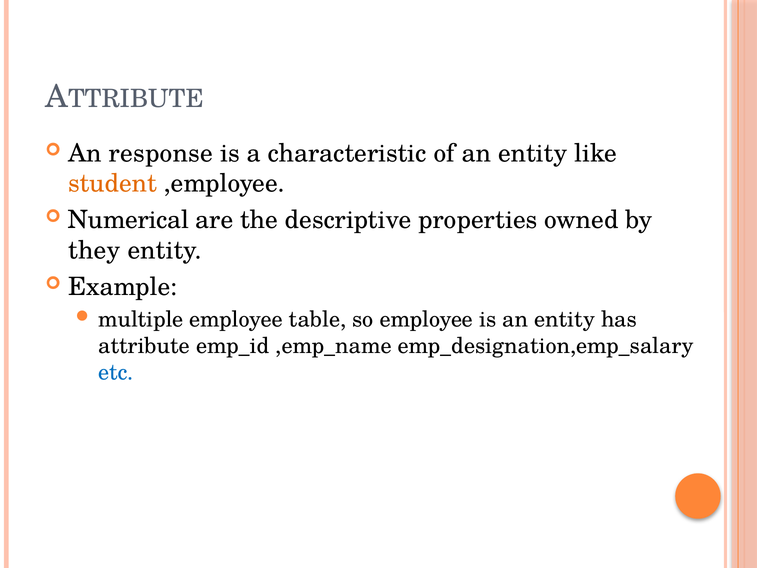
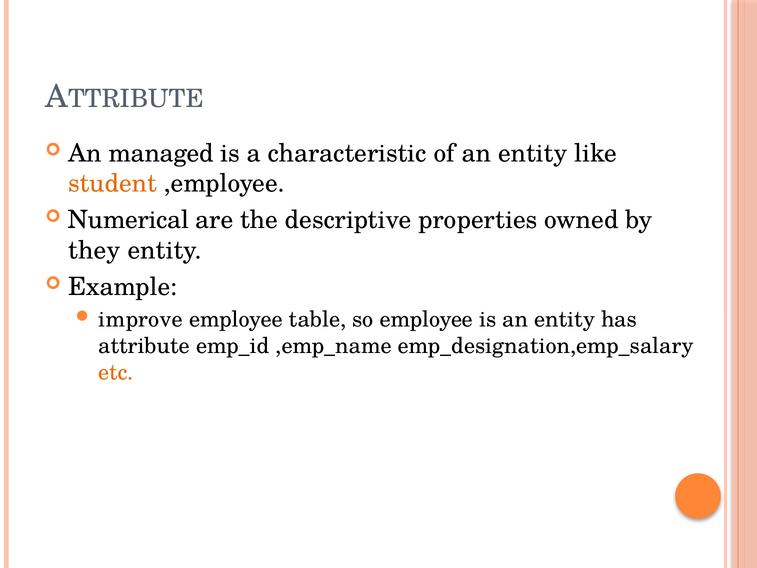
response: response -> managed (161, 153)
multiple: multiple -> improve (141, 319)
etc colour: blue -> orange (116, 372)
